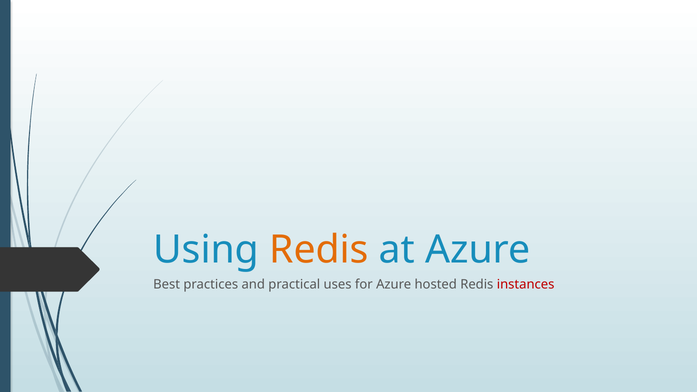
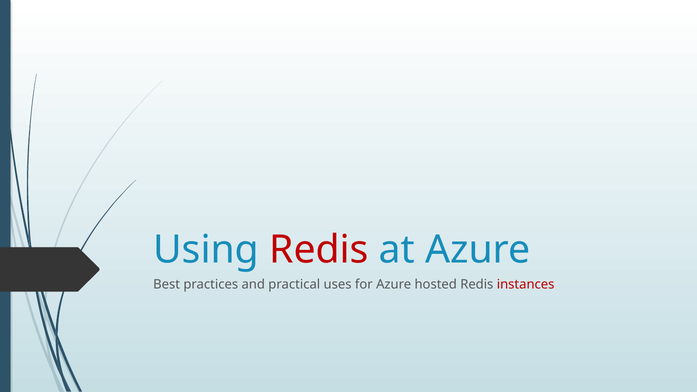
Redis colour: orange -> red (319, 250)
